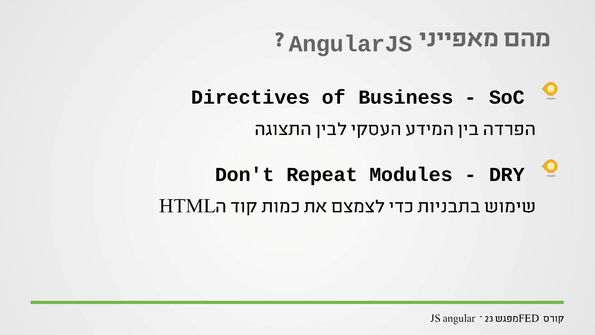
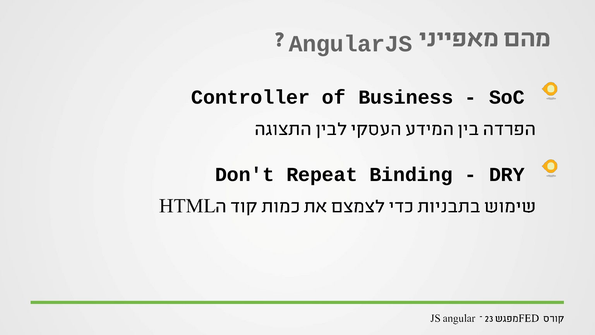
Directives: Directives -> Controller (251, 97)
Modules: Modules -> Binding (411, 175)
